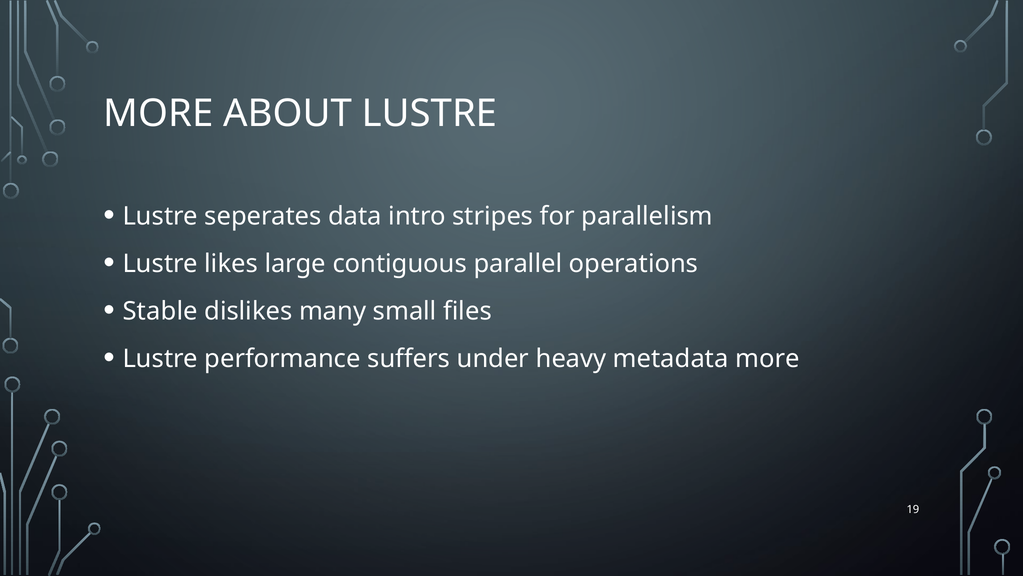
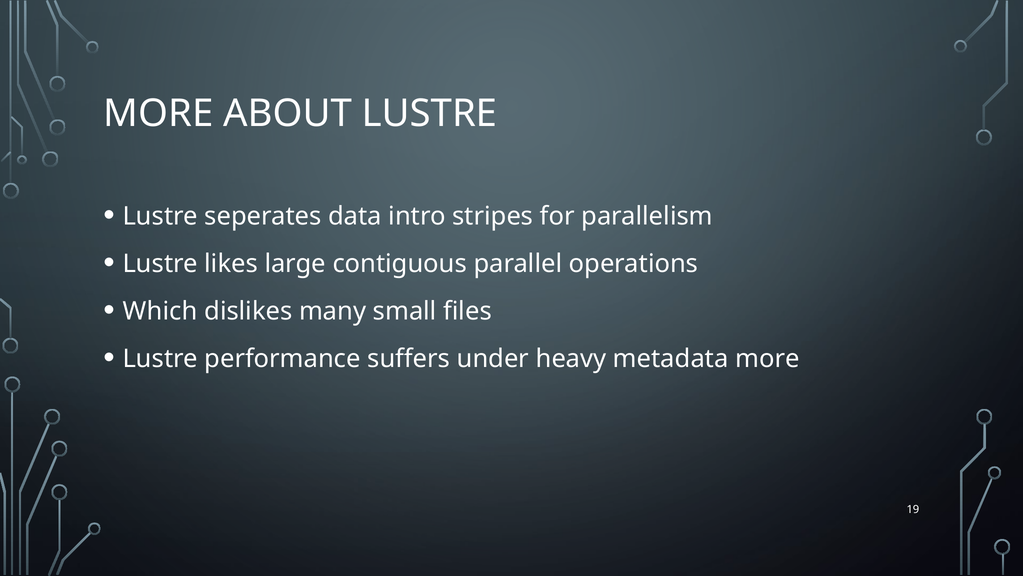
Stable: Stable -> Which (160, 311)
